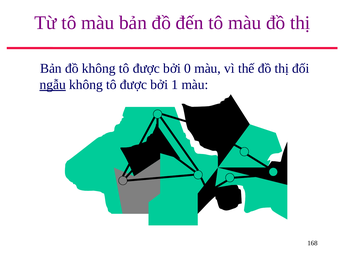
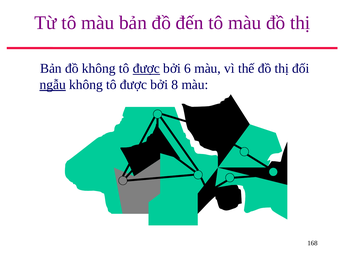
được underline: none -> present (146, 69)
0: 0 -> 6 (188, 69)
1: 1 -> 8 (175, 85)
